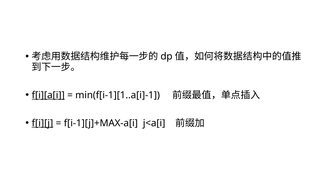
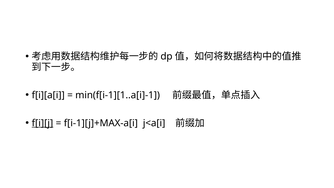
f[i][a[i underline: present -> none (48, 95)
